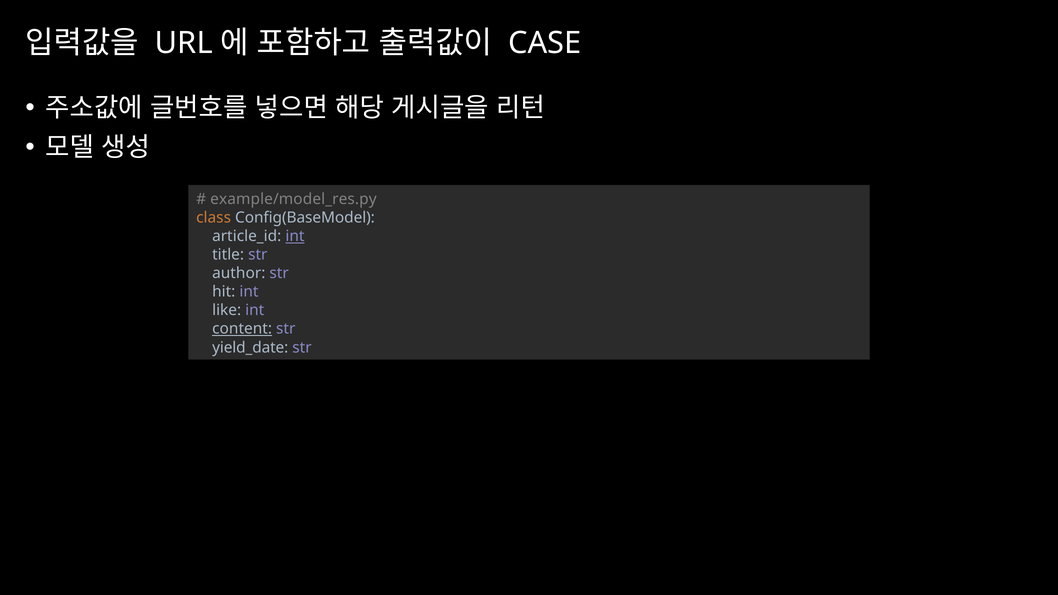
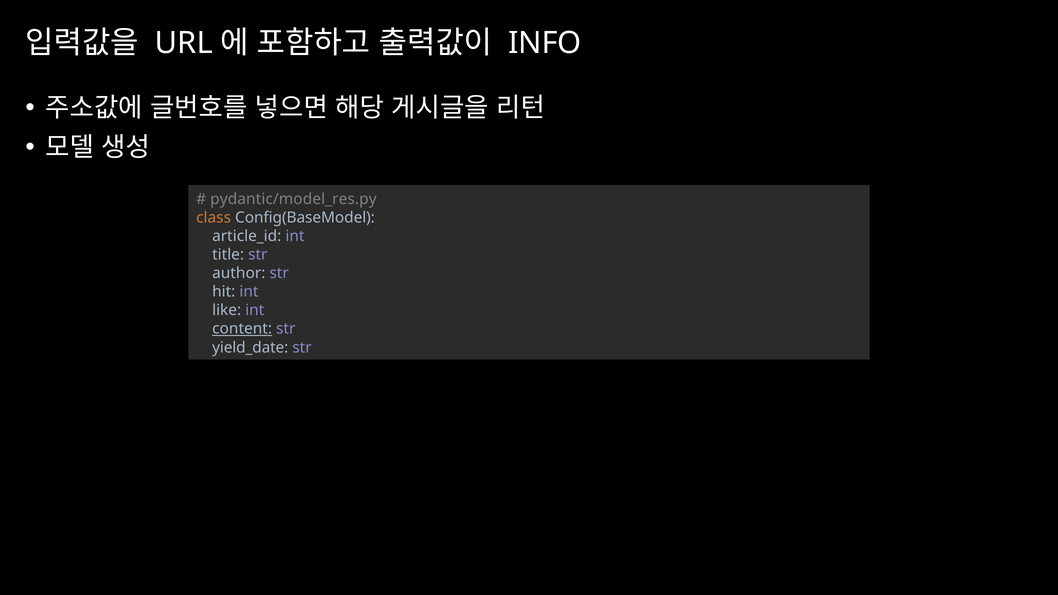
CASE: CASE -> INFO (545, 43)
example/model_res.py: example/model_res.py -> pydantic/model_res.py (293, 199)
int underline: present -> none (295, 236)
